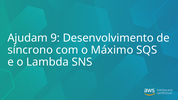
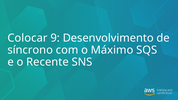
Ajudam: Ajudam -> Colocar (27, 38)
Lambda: Lambda -> Recente (47, 62)
